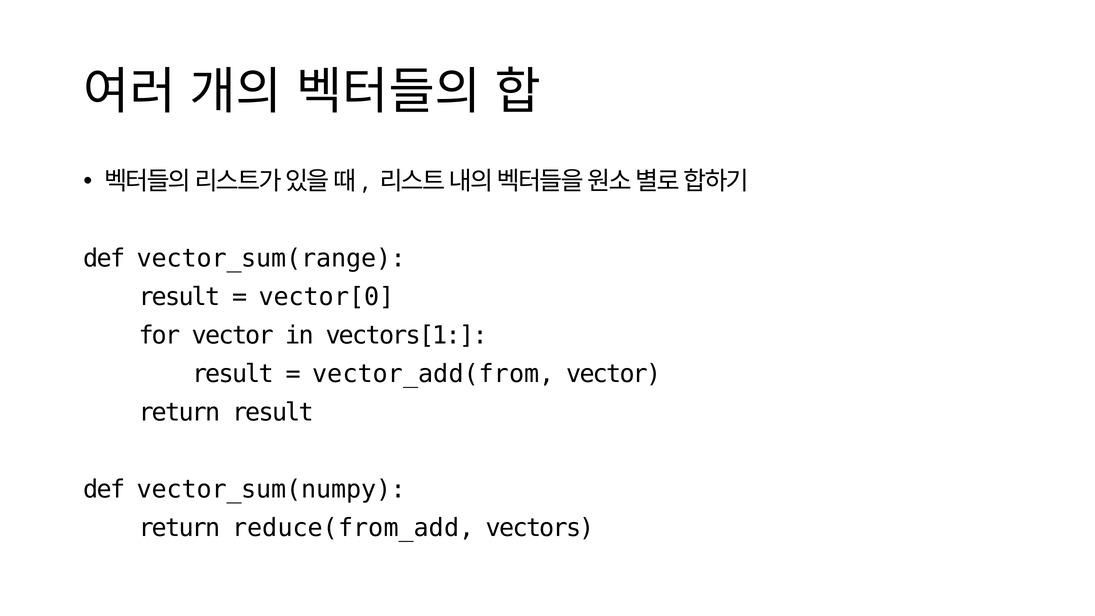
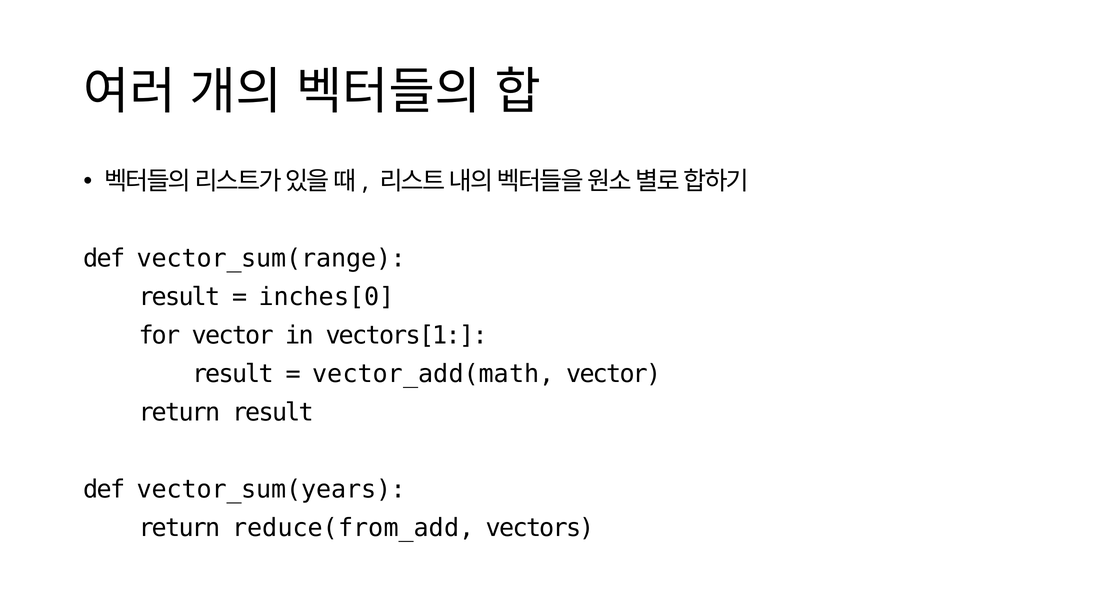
vector[0: vector[0 -> inches[0 (327, 297)
vector_add(from: vector_add(from -> vector_add(math (433, 374)
vector_sum(numpy: vector_sum(numpy -> vector_sum(years (271, 489)
